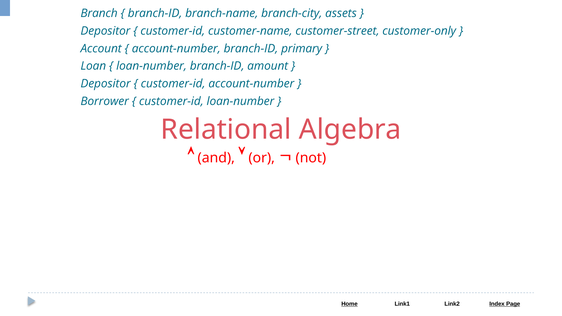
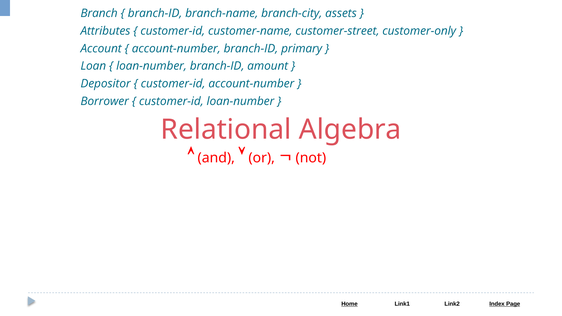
Depositor: Depositor -> Attributes (105, 31)
